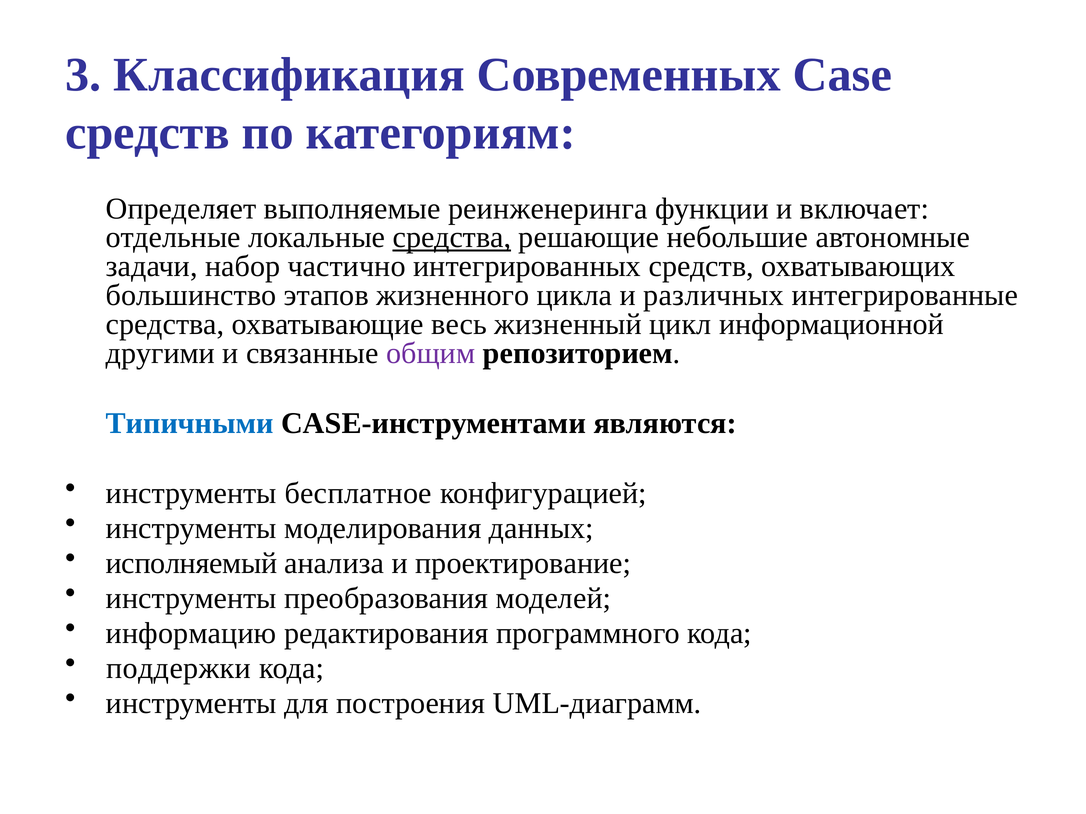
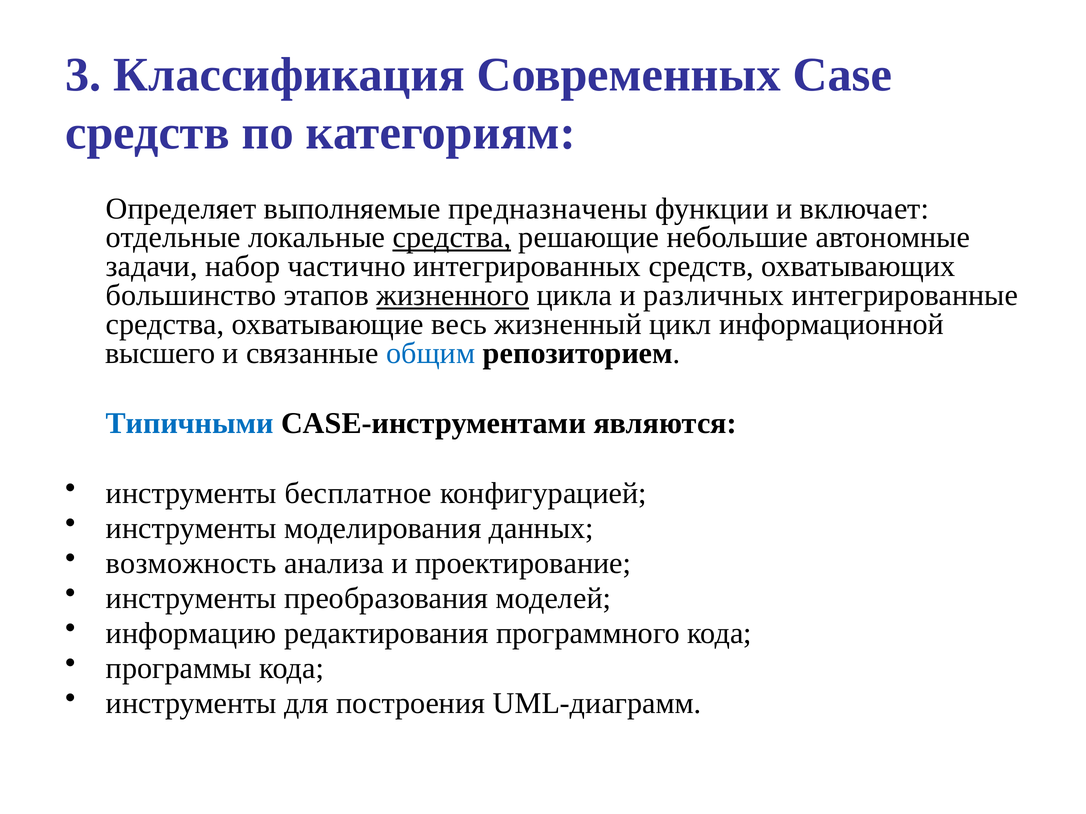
реинженеринга: реинженеринга -> предназначены (548, 209)
жизненного underline: none -> present (453, 296)
другими: другими -> высшего (160, 354)
общим colour: purple -> blue (431, 354)
исполняемый: исполняемый -> возможность (191, 564)
поддержки: поддержки -> программы (179, 669)
